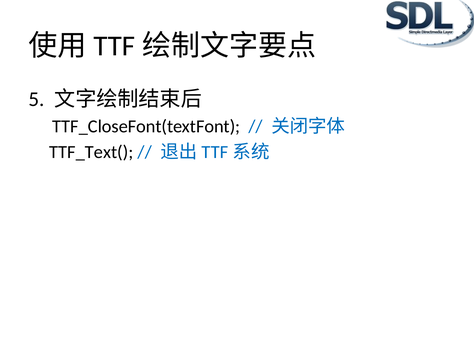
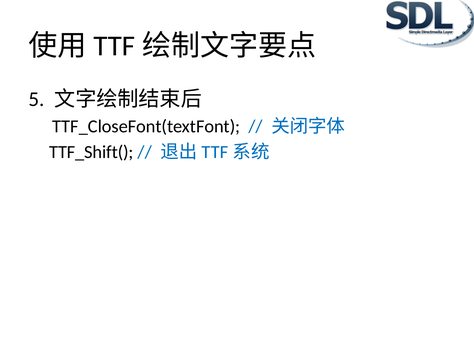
TTF_Text(: TTF_Text( -> TTF_Shift( (91, 152)
